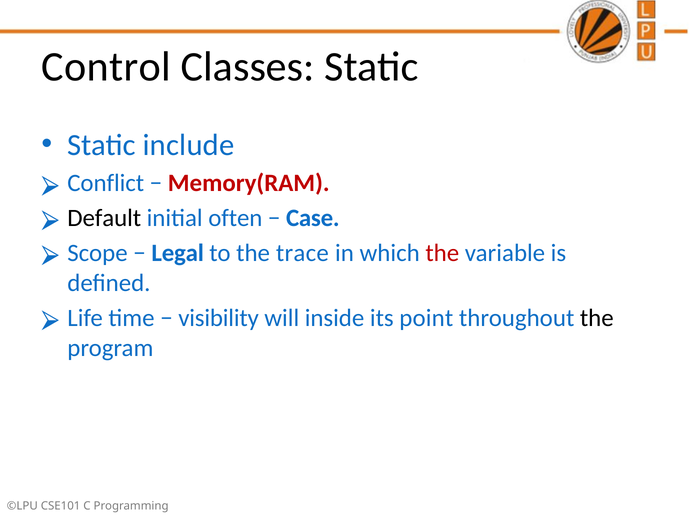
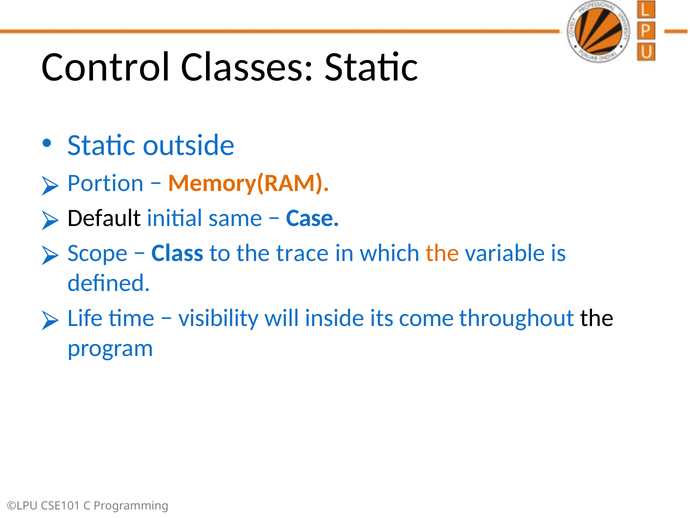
include: include -> outside (189, 145)
Conflict: Conflict -> Portion (106, 183)
Memory(RAM colour: red -> orange (249, 183)
often: often -> same (235, 218)
Legal: Legal -> Class (177, 253)
the colour: red -> orange (442, 253)
point: point -> come (426, 318)
